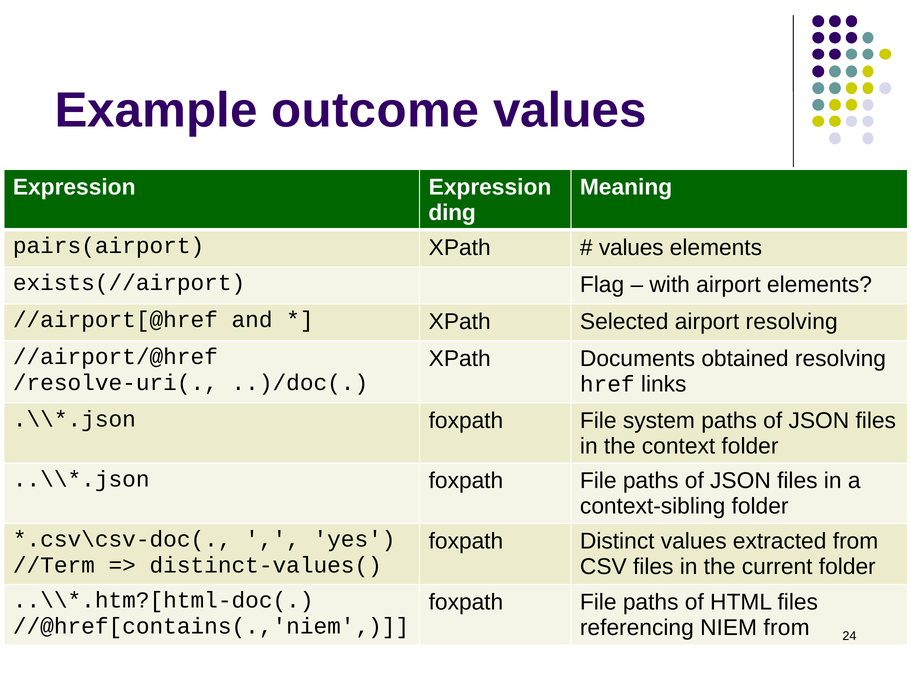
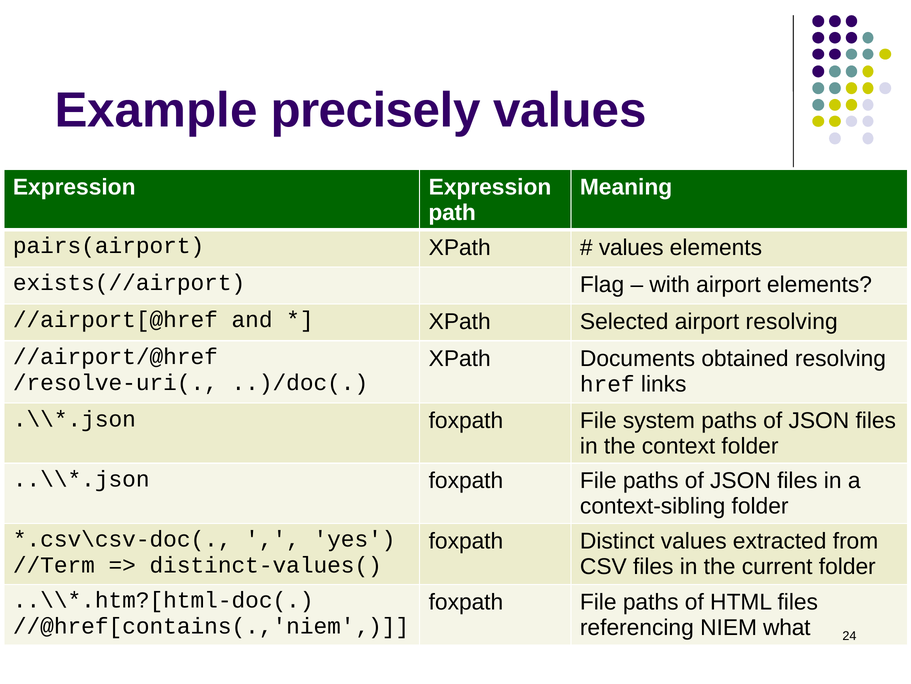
outcome: outcome -> precisely (376, 111)
ding: ding -> path (452, 213)
NIEM from: from -> what (787, 627)
